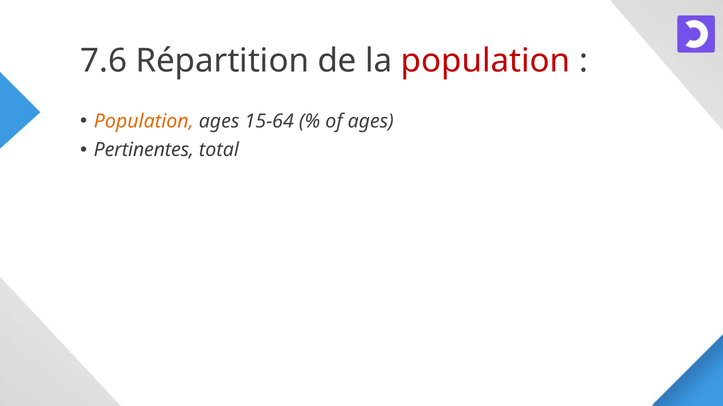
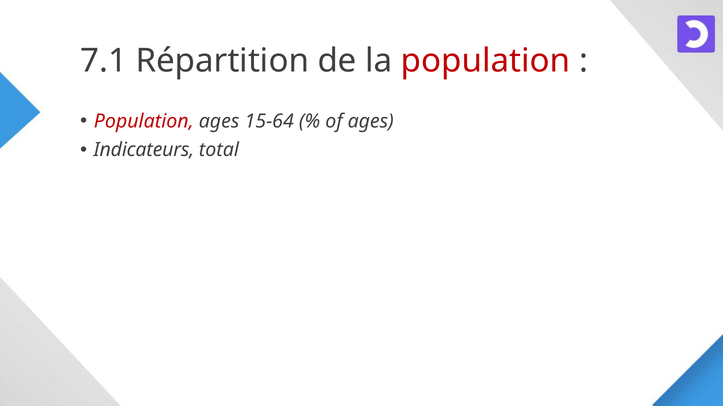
7.6: 7.6 -> 7.1 (104, 61)
Population colour: orange -> red (144, 121)
Pertinentes: Pertinentes -> Indicateurs (144, 150)
